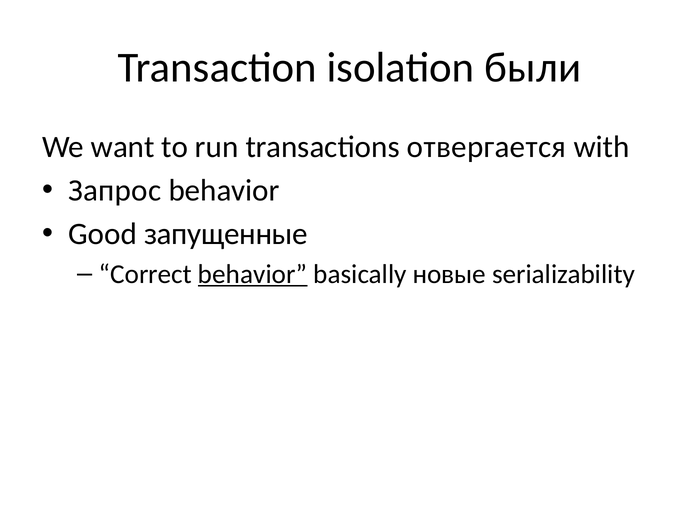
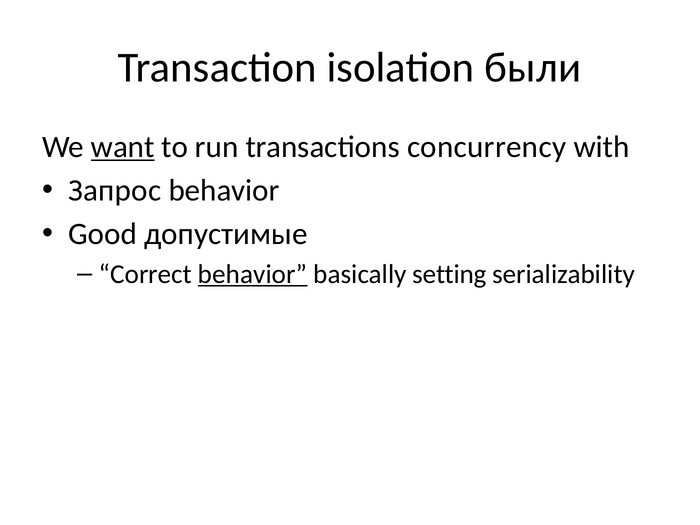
want underline: none -> present (123, 147)
отвергается: отвергается -> concurrency (487, 147)
запущенные: запущенные -> допустимые (226, 234)
новые: новые -> setting (449, 274)
